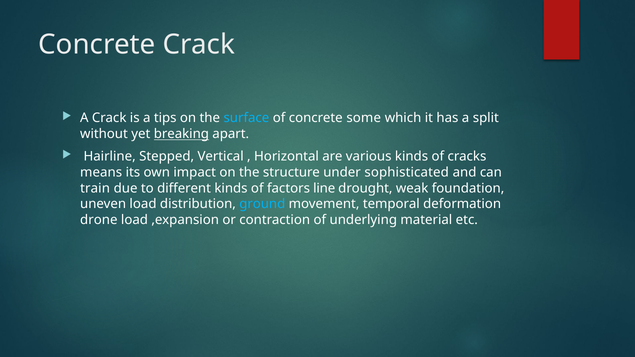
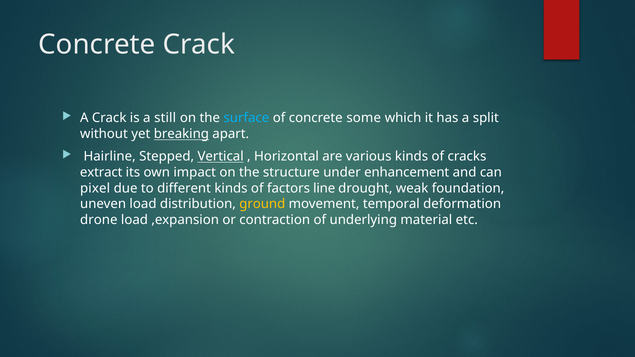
tips: tips -> still (165, 118)
Vertical underline: none -> present (221, 157)
means: means -> extract (101, 172)
sophisticated: sophisticated -> enhancement (407, 172)
train: train -> pixel (95, 188)
ground colour: light blue -> yellow (262, 204)
